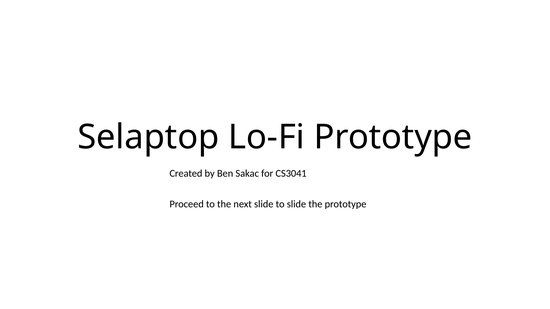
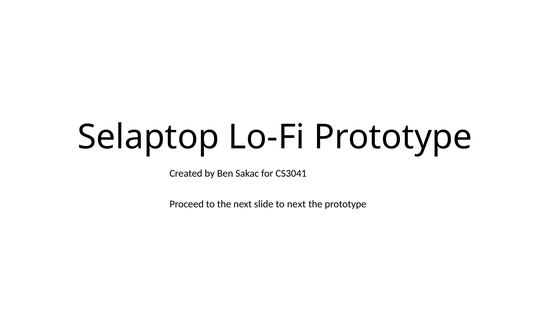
to slide: slide -> next (296, 204)
